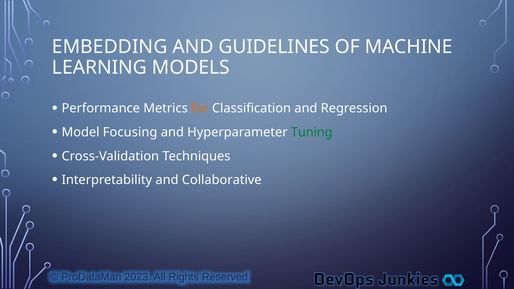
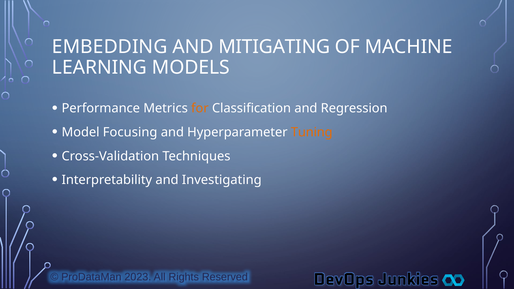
GUIDELINES: GUIDELINES -> MITIGATING (274, 47)
Tuning colour: green -> orange (312, 132)
Collaborative: Collaborative -> Investigating (222, 180)
